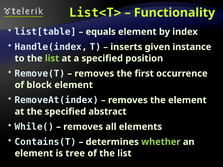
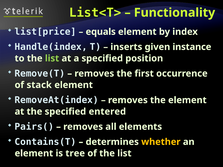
list[table: list[table -> list[price (45, 32)
block: block -> stack (39, 85)
abstract: abstract -> entered (107, 112)
While(: While( -> Pairs( (34, 127)
whether colour: light green -> yellow (161, 142)
